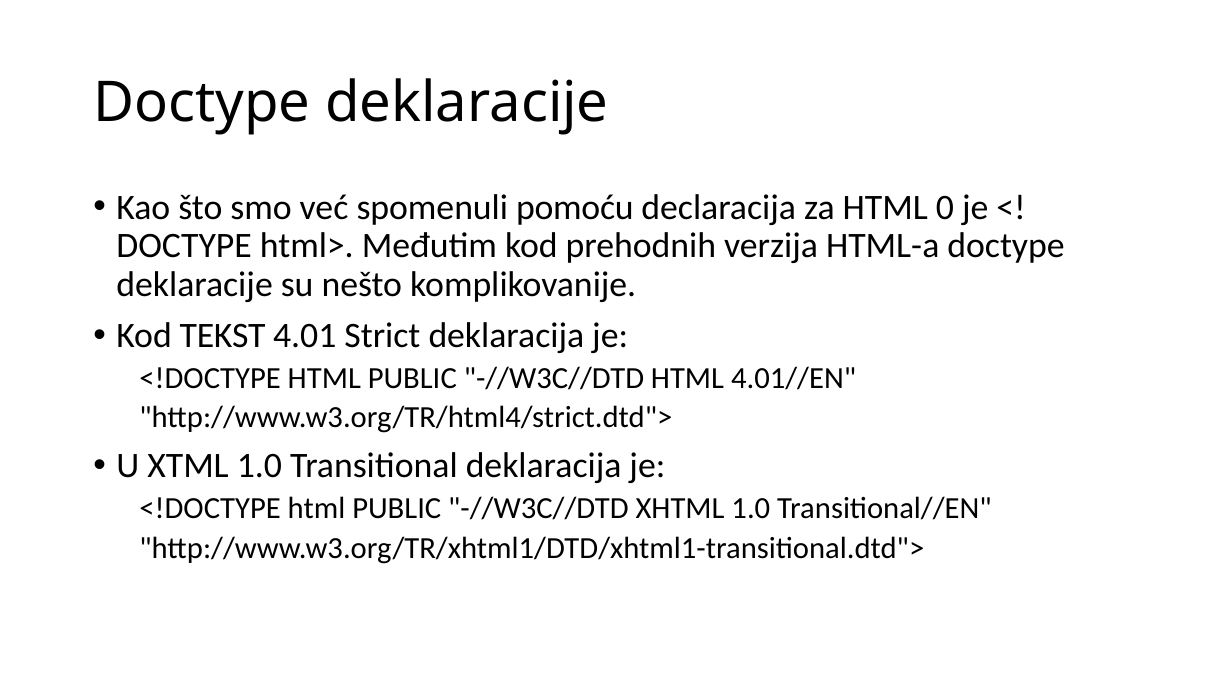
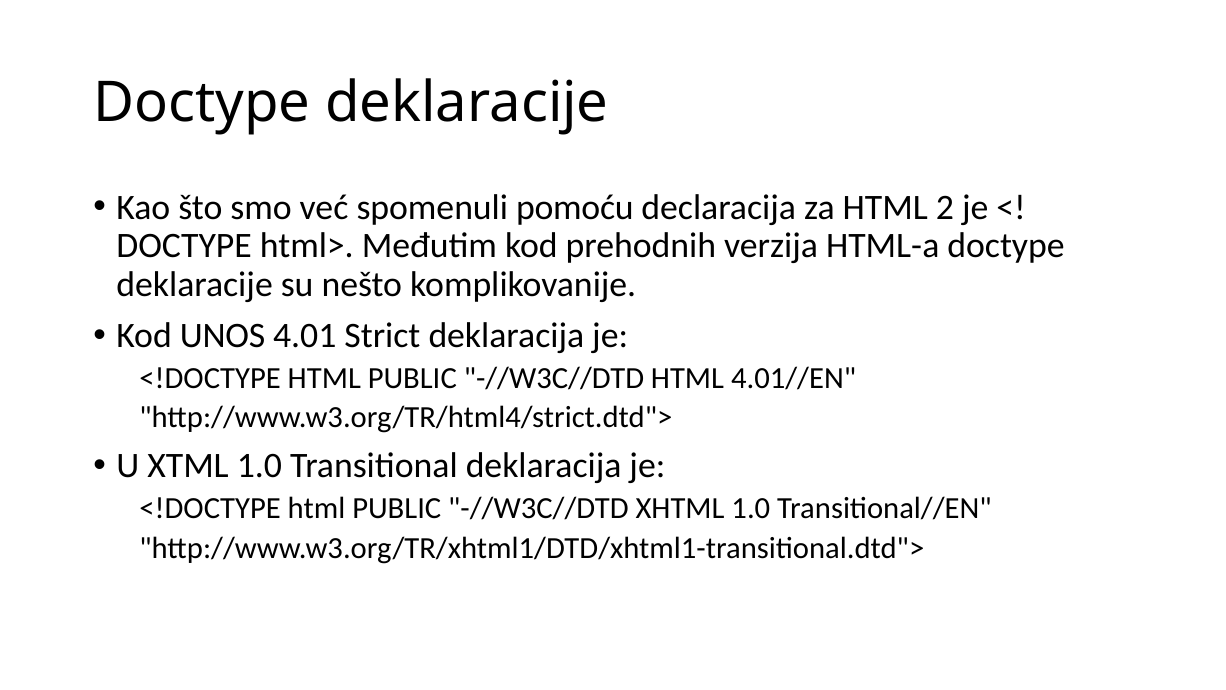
0: 0 -> 2 (945, 207)
TEKST: TEKST -> UNOS (223, 336)
